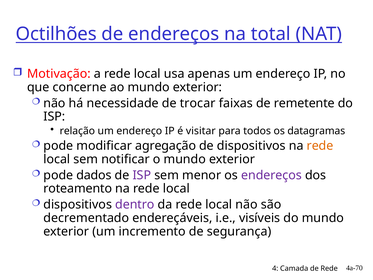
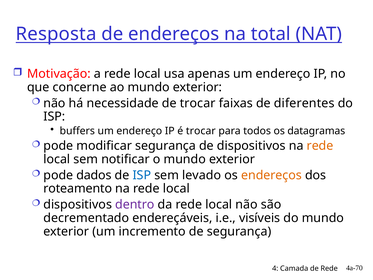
Octilhões: Octilhões -> Resposta (56, 34)
remetente: remetente -> diferentes (304, 103)
relação: relação -> buffers (77, 131)
é visitar: visitar -> trocar (201, 131)
modificar agregação: agregação -> segurança (166, 146)
ISP colour: purple -> blue (142, 175)
menor: menor -> levado (202, 175)
endereços colour: purple -> orange (271, 175)
